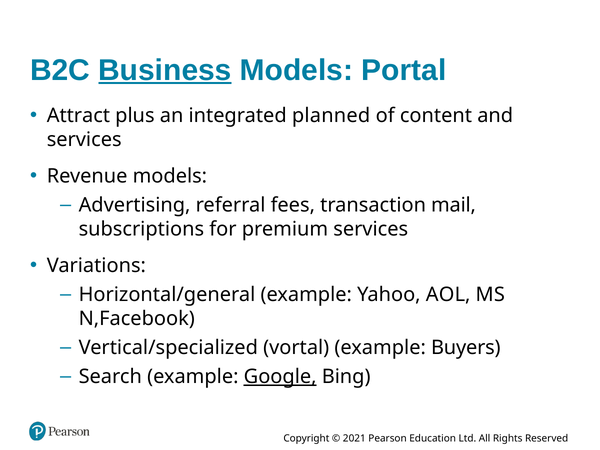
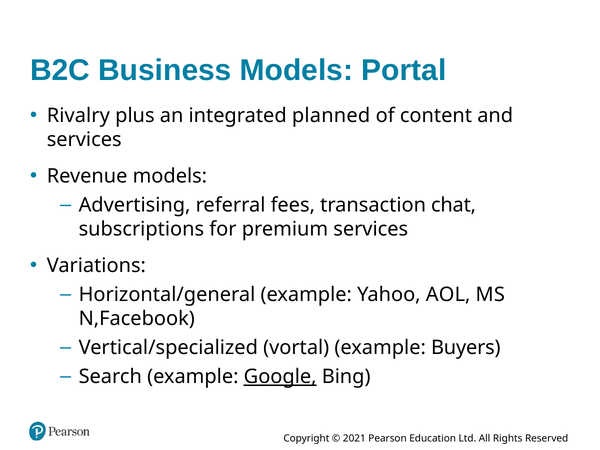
Business underline: present -> none (165, 70)
Attract: Attract -> Rivalry (78, 116)
mail: mail -> chat (454, 205)
